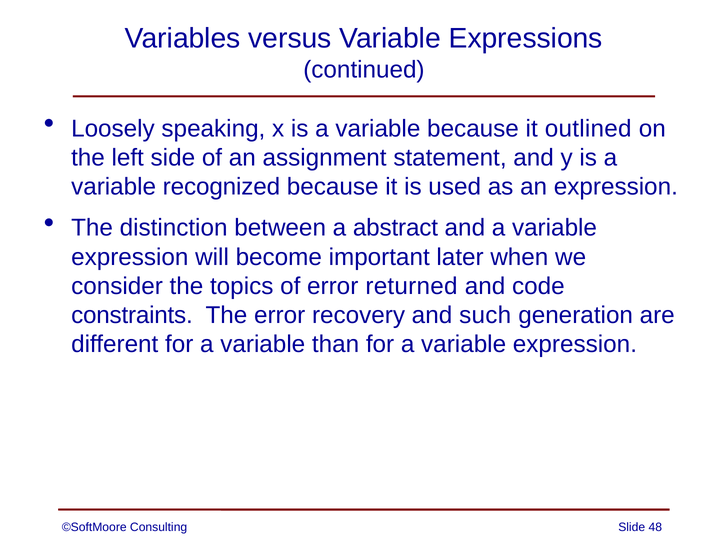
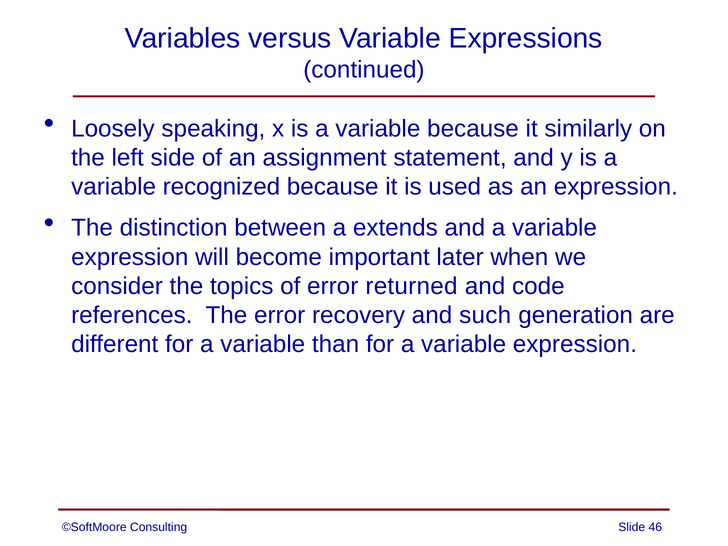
outlined: outlined -> similarly (588, 129)
abstract: abstract -> extends (395, 228)
constraints: constraints -> references (132, 315)
48: 48 -> 46 (655, 527)
